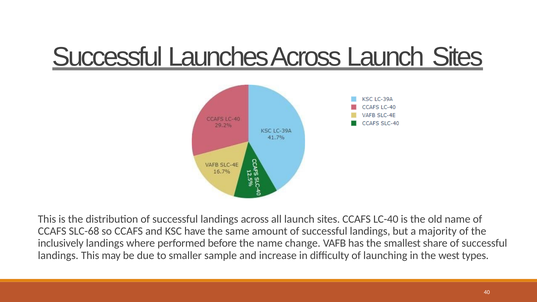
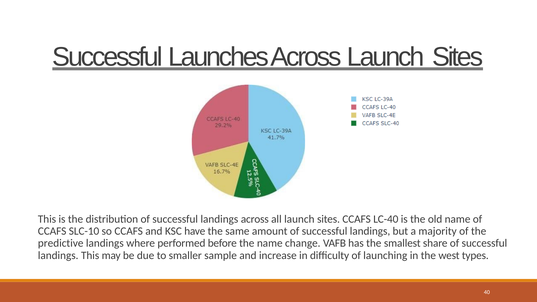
SLC-68: SLC-68 -> SLC-10 (84, 231)
inclusively: inclusively -> predictive (61, 243)
